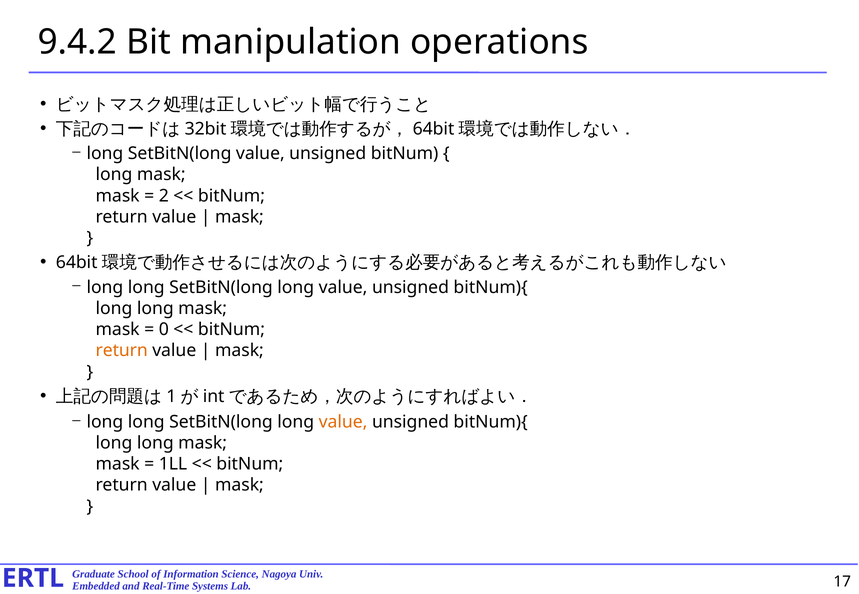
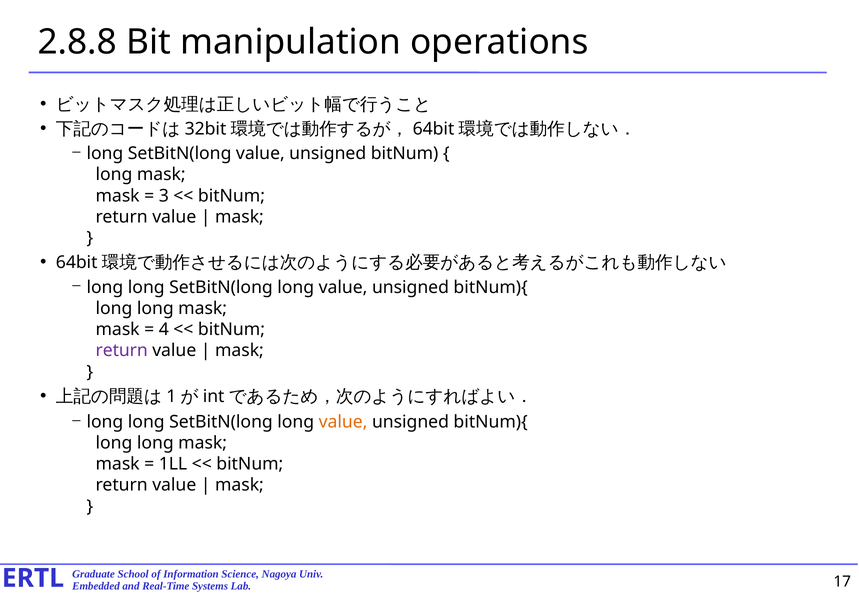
9.4.2: 9.4.2 -> 2.8.8 (77, 42)
2: 2 -> 3 (164, 196)
0: 0 -> 4 (164, 330)
return colour: orange -> purple (122, 351)
